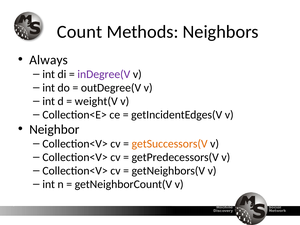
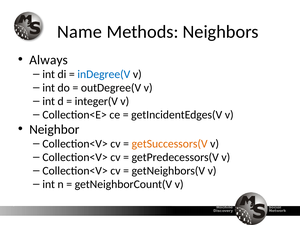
Count: Count -> Name (80, 32)
inDegree(V colour: purple -> blue (104, 74)
weight(V: weight(V -> integer(V (96, 101)
